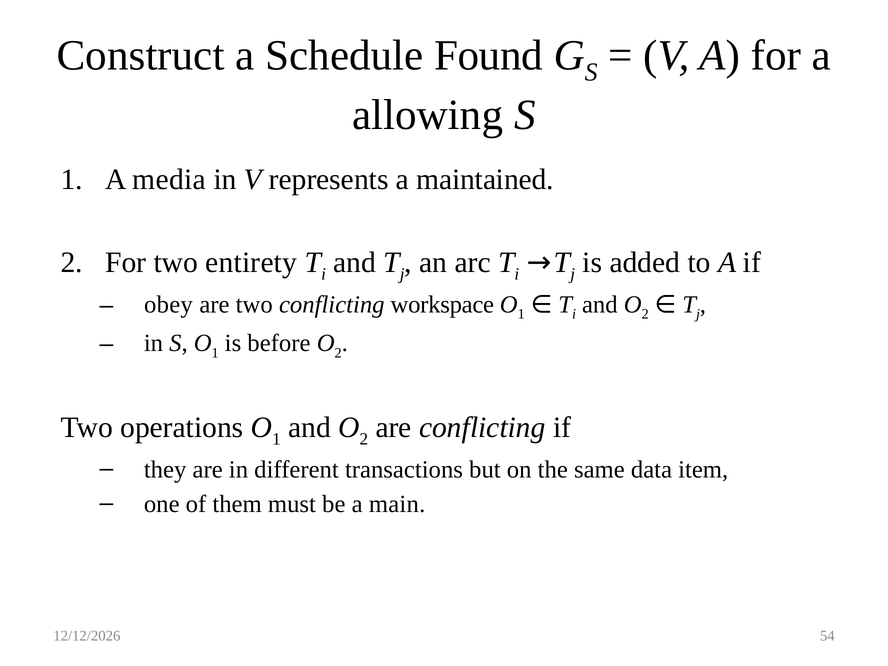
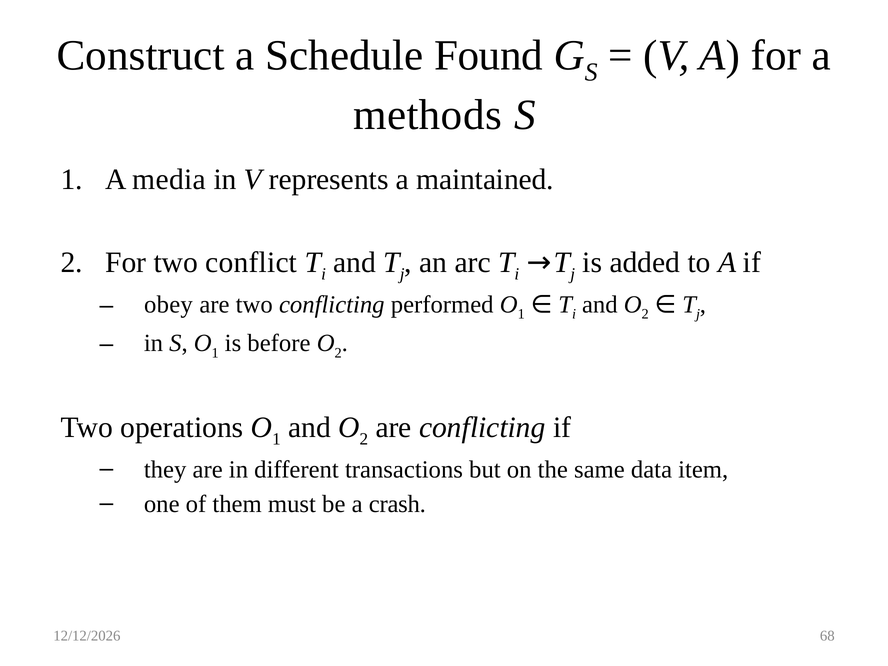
allowing: allowing -> methods (427, 115)
entirety: entirety -> conflict (251, 263)
workspace: workspace -> performed (442, 305)
main: main -> crash (397, 504)
54: 54 -> 68 (827, 636)
